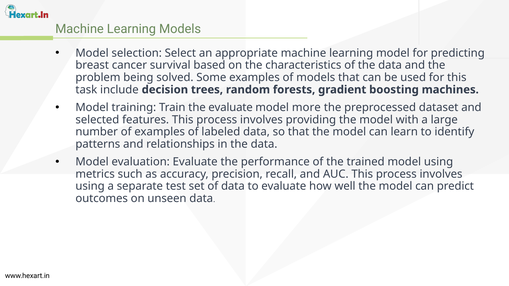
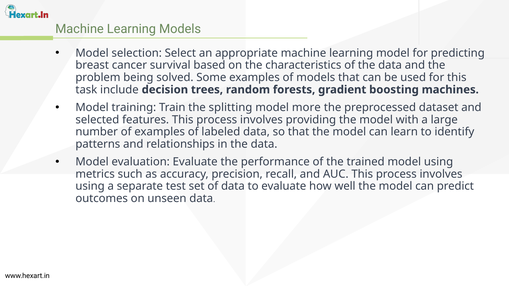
the evaluate: evaluate -> splitting (230, 108)
